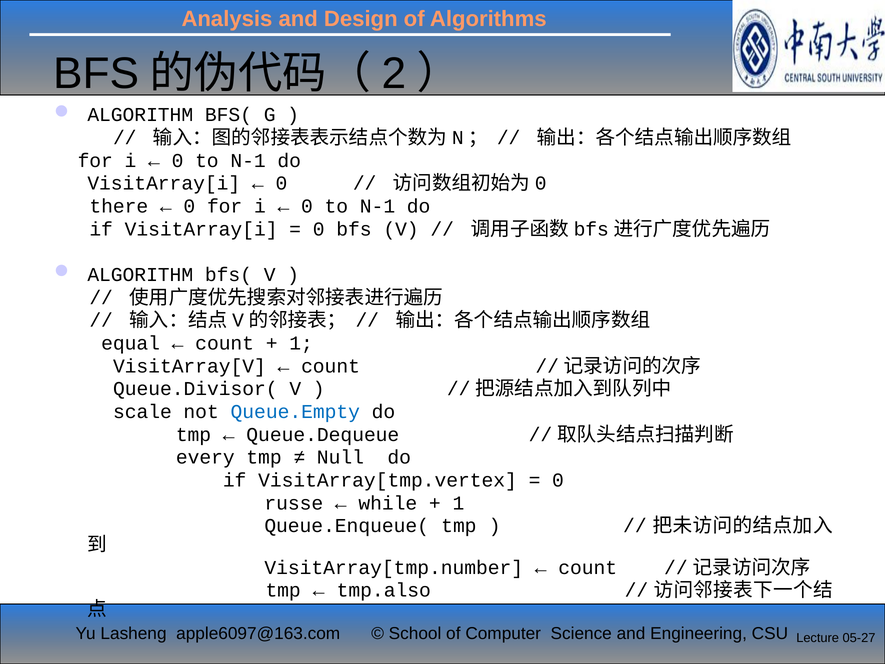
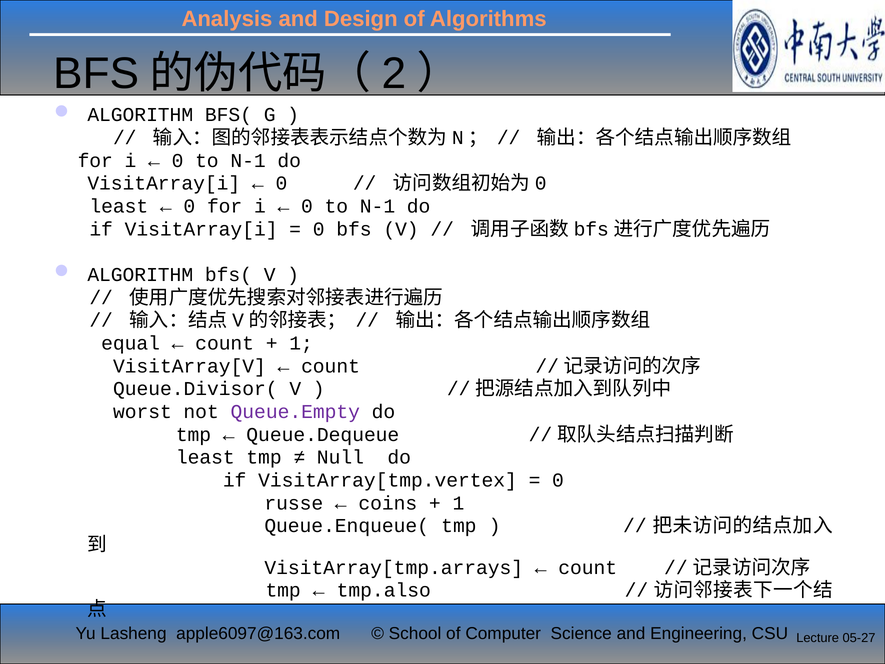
there: there -> least (119, 206)
scale: scale -> worst (142, 412)
Queue.Empty colour: blue -> purple (295, 412)
every: every -> least (205, 457)
while: while -> coins (388, 503)
VisitArray[tmp.number: VisitArray[tmp.number -> VisitArray[tmp.arrays (394, 567)
